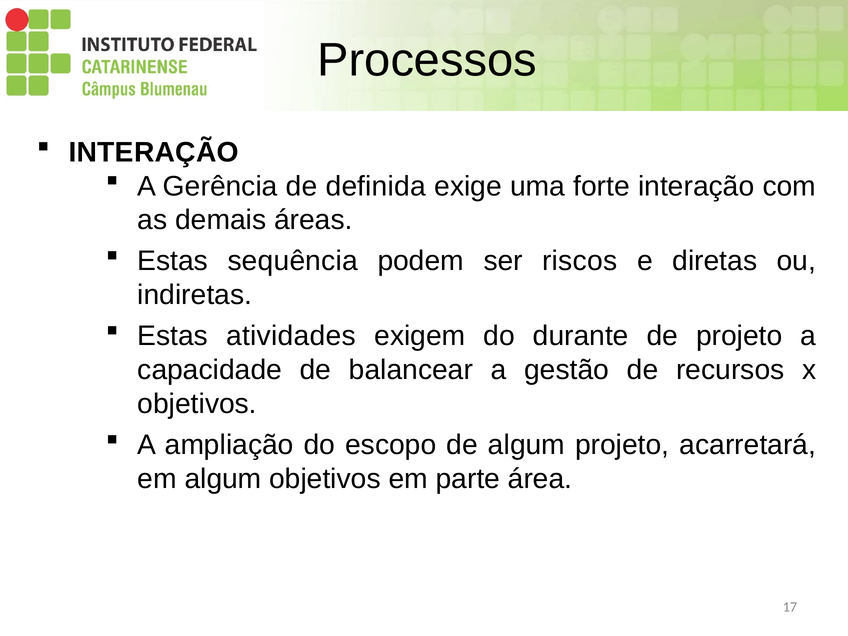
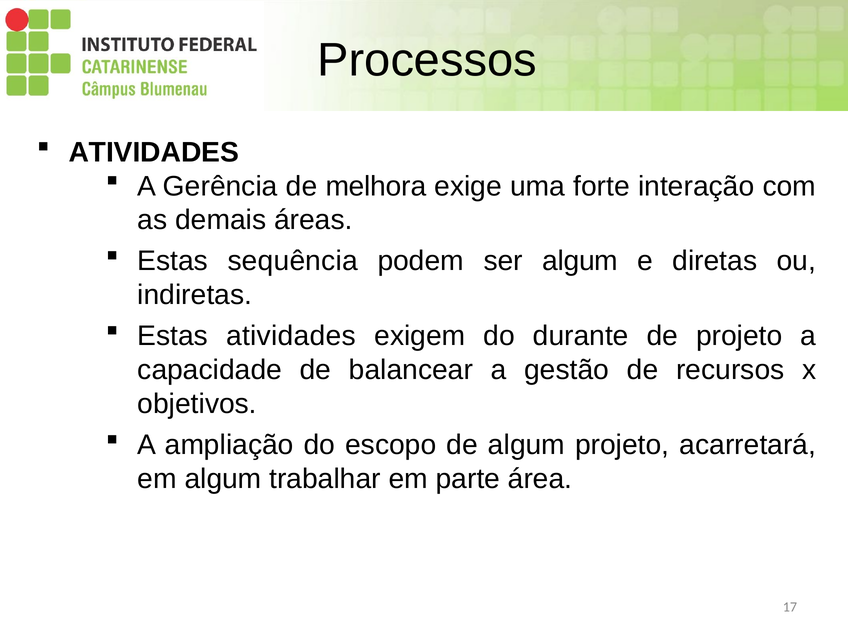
INTERAÇÃO: INTERAÇÃO -> ATIVIDADES (154, 152)
definida: definida -> melhora (376, 186)
ser riscos: riscos -> algum (580, 261)
algum objetivos: objetivos -> trabalhar (325, 479)
